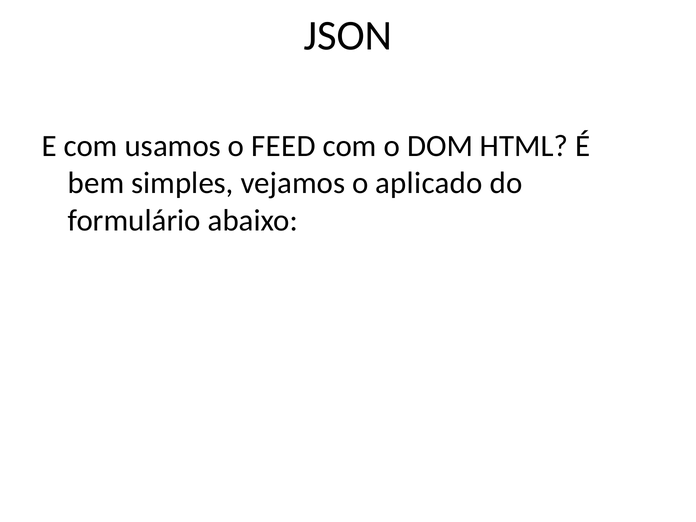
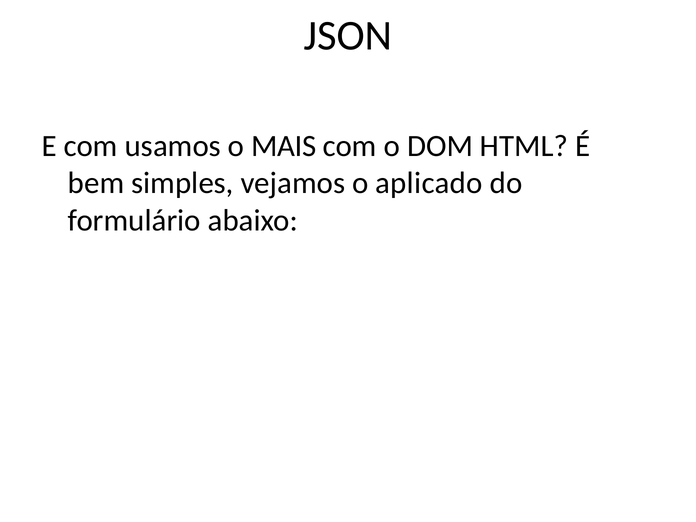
FEED: FEED -> MAIS (284, 146)
